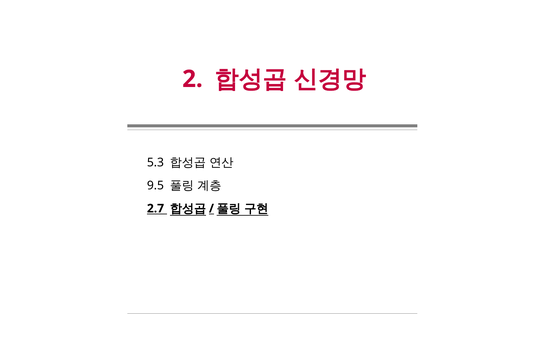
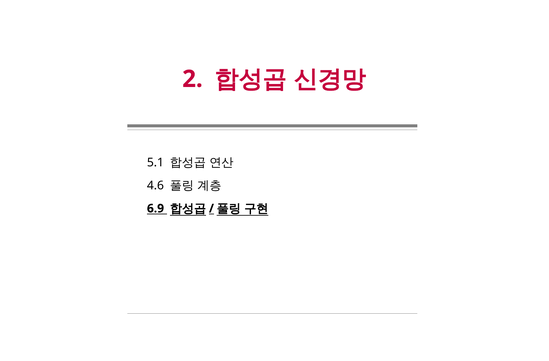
5.3: 5.3 -> 5.1 (155, 162)
9.5: 9.5 -> 4.6 (155, 185)
2.7: 2.7 -> 6.9 (155, 208)
